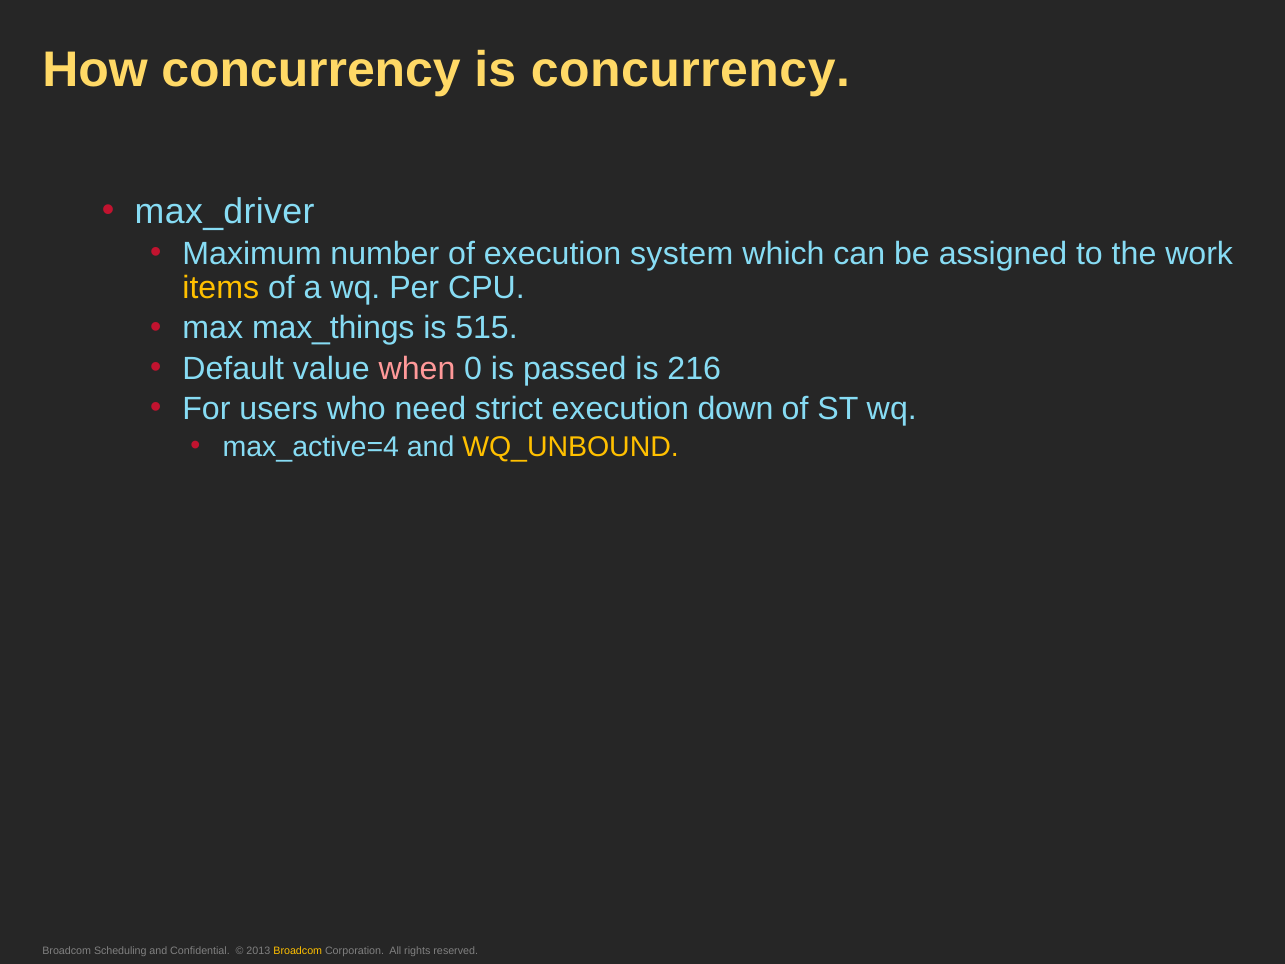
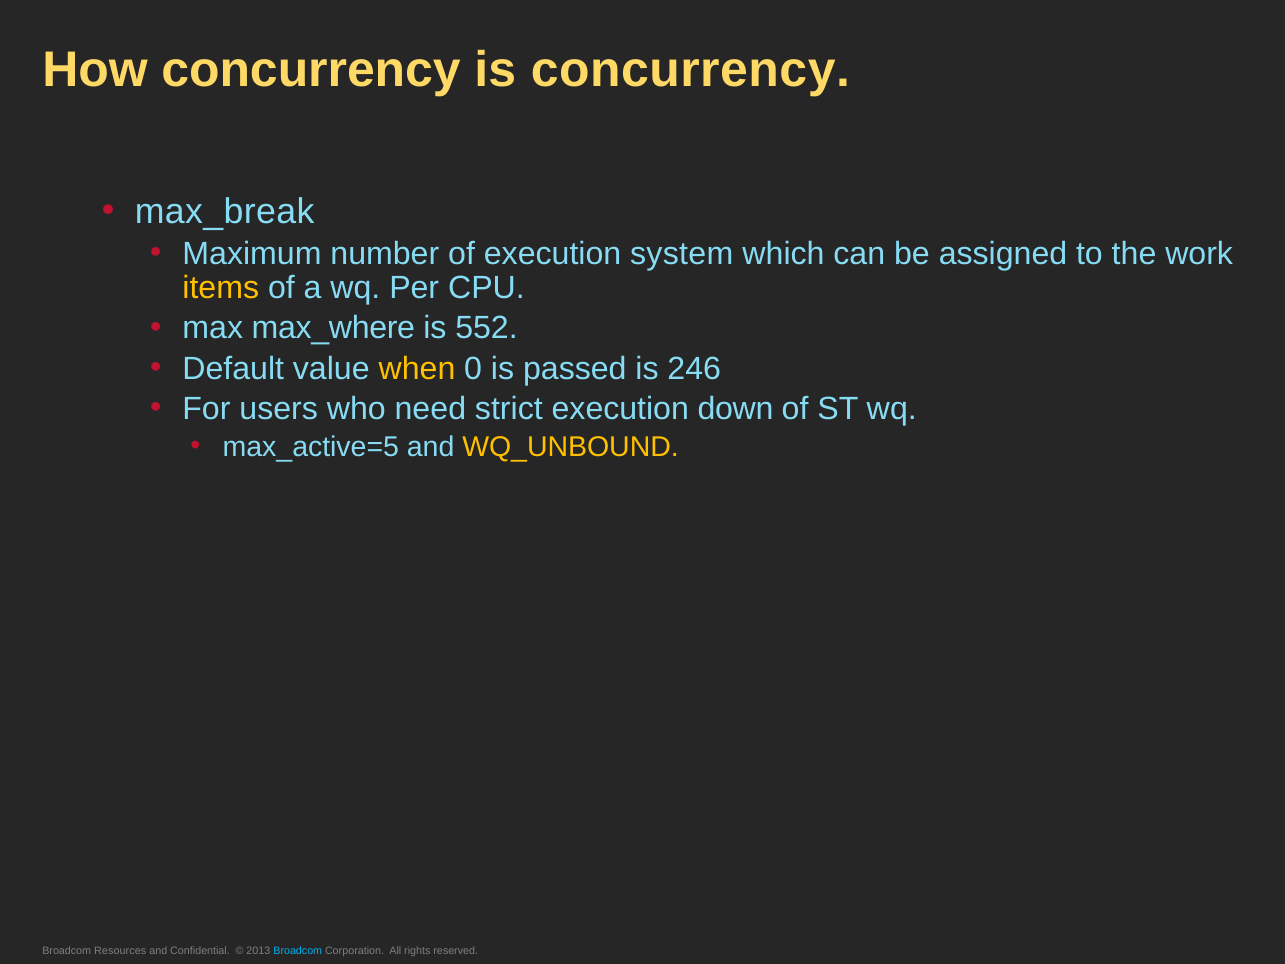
max_driver: max_driver -> max_break (225, 212)
max_things: max_things -> max_where (333, 328)
515: 515 -> 552 (487, 328)
when colour: pink -> yellow (417, 368)
216: 216 -> 246 (694, 368)
max_active=4: max_active=4 -> max_active=5 (311, 447)
Scheduling: Scheduling -> Resources (120, 950)
Broadcom colour: yellow -> light blue (298, 950)
